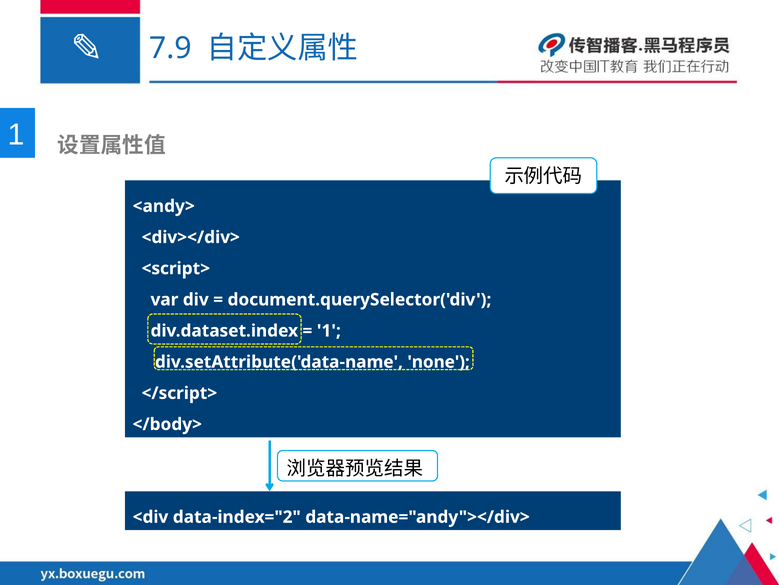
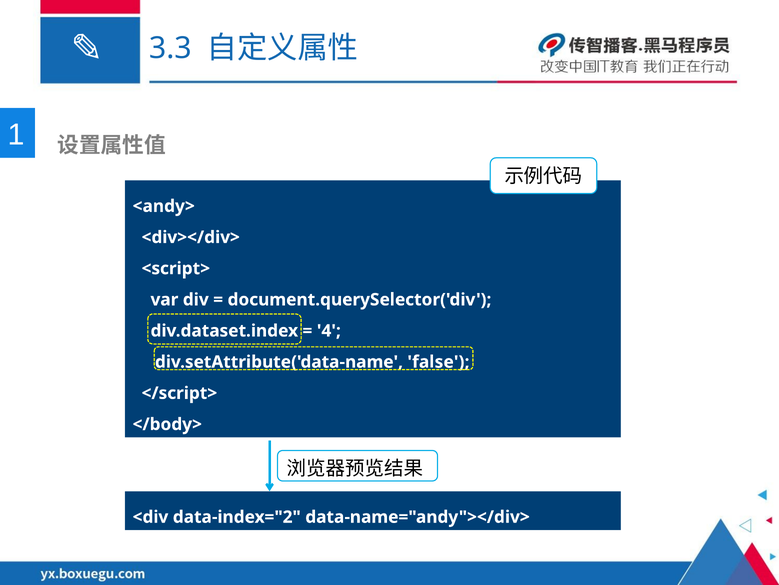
7.9: 7.9 -> 3.3 (170, 48)
1: 1 -> 4 (329, 330)
none: none -> false (438, 362)
